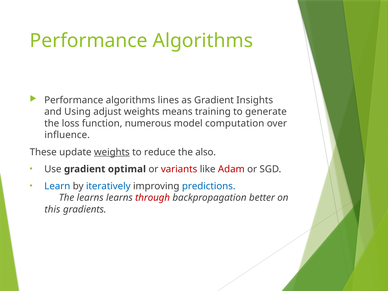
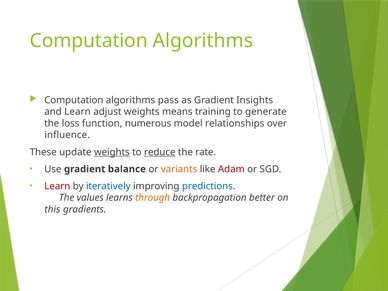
Performance: Performance -> Computation (89, 41)
Performance: Performance -> Computation (74, 100)
lines: lines -> pass (168, 100)
and Using: Using -> Learn (77, 112)
computation: computation -> relationships (235, 123)
reduce underline: none -> present (160, 152)
also: also -> rate (206, 152)
optimal: optimal -> balance (127, 169)
variants colour: red -> orange (179, 169)
Learn colour: blue -> red (57, 186)
The learns: learns -> values (90, 198)
through colour: red -> orange (153, 198)
